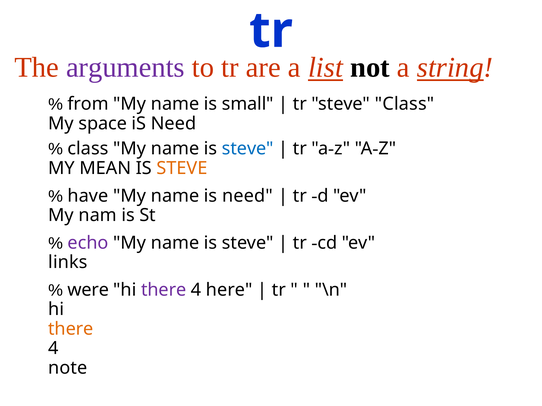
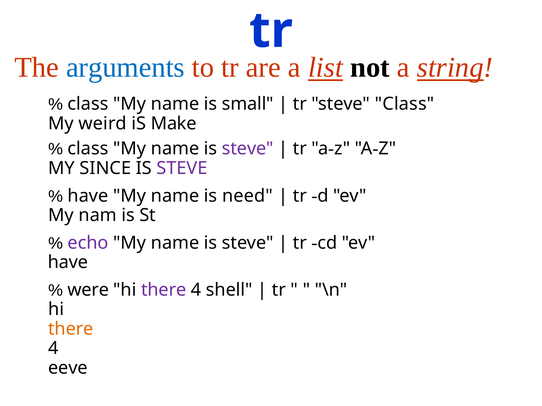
arguments colour: purple -> blue (125, 68)
from: from -> class (88, 104)
space: space -> weird (103, 124)
Need: Need -> Make (174, 124)
steve colour: blue -> purple (248, 149)
MEAN: MEAN -> SINCE (105, 168)
STEVE colour: orange -> purple (182, 168)
links: links -> have (68, 263)
here: here -> shell (229, 290)
note: note -> eeve (68, 368)
